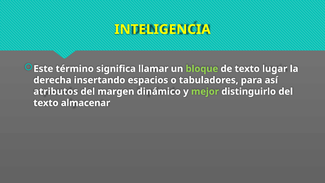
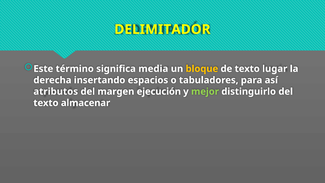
INTELIGENCIA: INTELIGENCIA -> DELIMITADOR (162, 29)
llamar: llamar -> media (153, 69)
bloque colour: light green -> yellow (202, 69)
dinámico: dinámico -> ejecución (159, 91)
